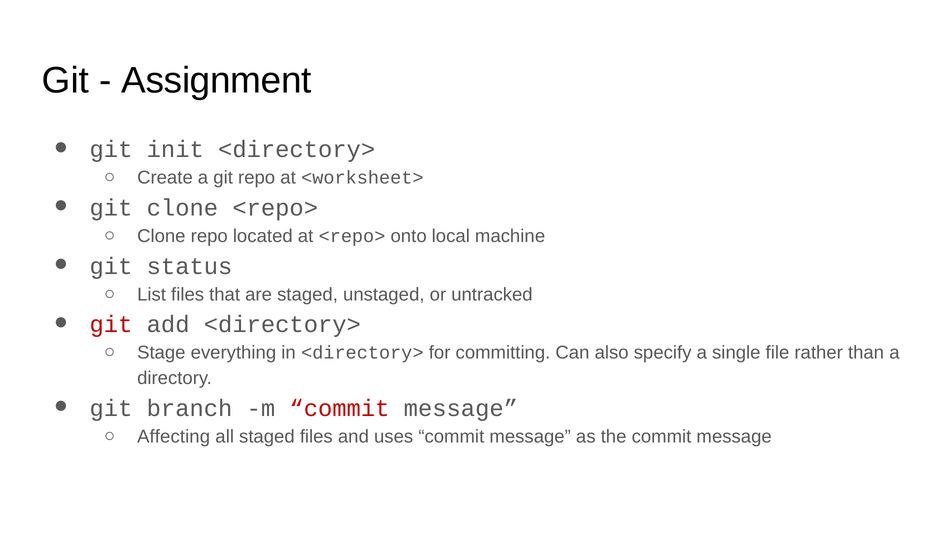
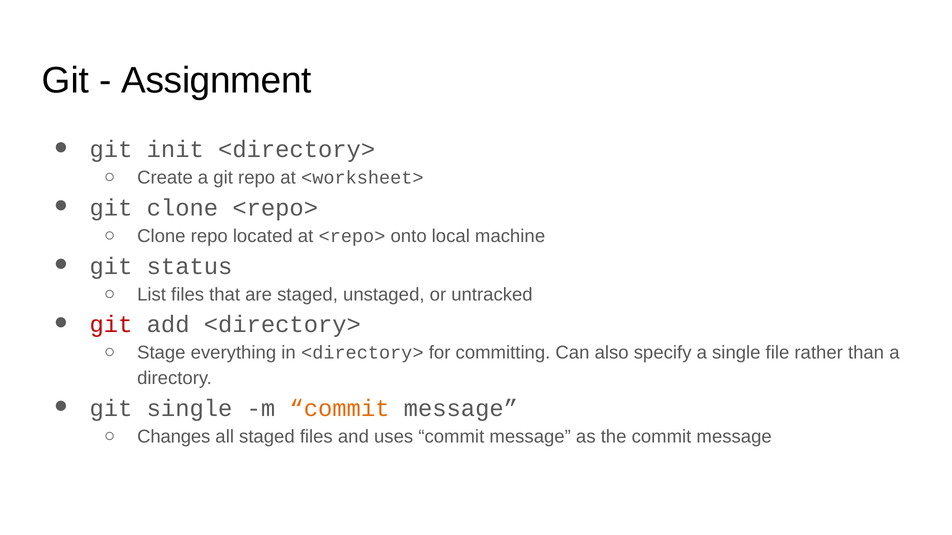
git branch: branch -> single (190, 409)
commit colour: red -> orange (339, 409)
Affecting: Affecting -> Changes (174, 437)
